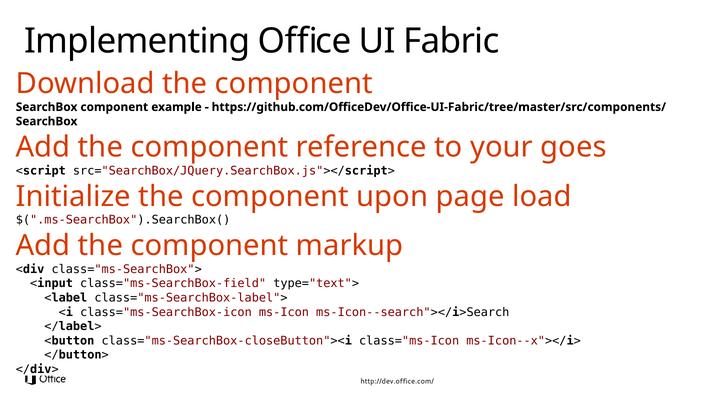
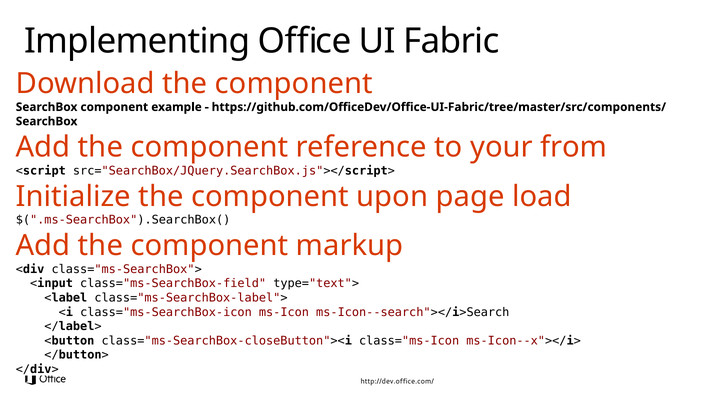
goes: goes -> from (574, 147)
